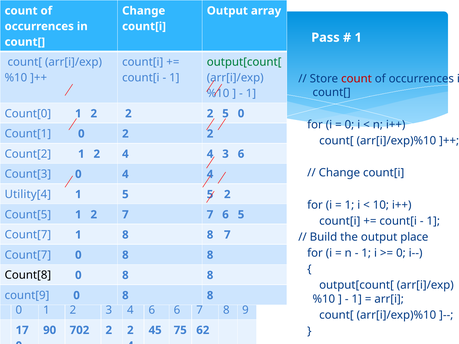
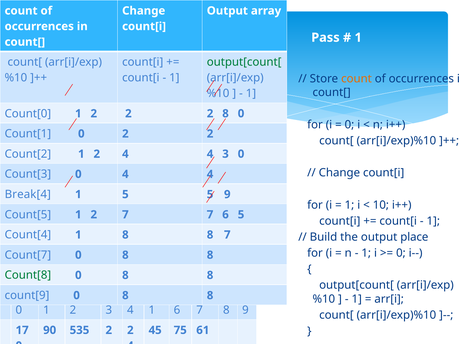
count colour: red -> orange (356, 79)
2 5: 5 -> 8 (226, 114)
3 6: 6 -> 0 (241, 154)
Utility[4: Utility[4 -> Break[4 (28, 195)
5 2: 2 -> 9 (227, 195)
Count[7: Count[7 -> Count[4 (28, 235)
Count[8 colour: black -> green (28, 275)
4 6: 6 -> 1 (152, 310)
702: 702 -> 535 (79, 330)
62: 62 -> 61 (203, 330)
